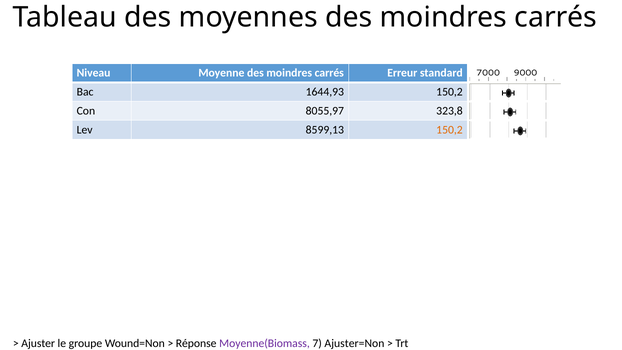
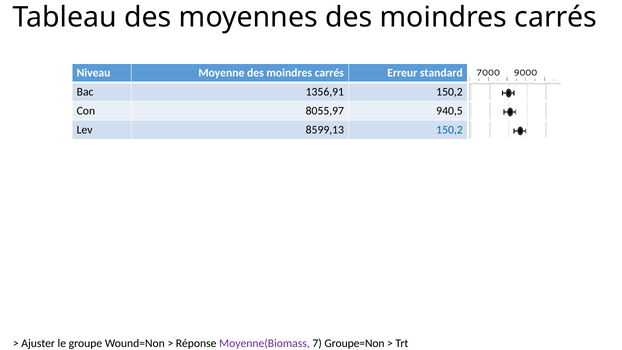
1644,93: 1644,93 -> 1356,91 (325, 92)
323,8: 323,8 -> 940,5 (449, 111)
150,2 colour: orange -> blue (449, 130)
Ajuster=Non: Ajuster=Non -> Groupe=Non (355, 343)
